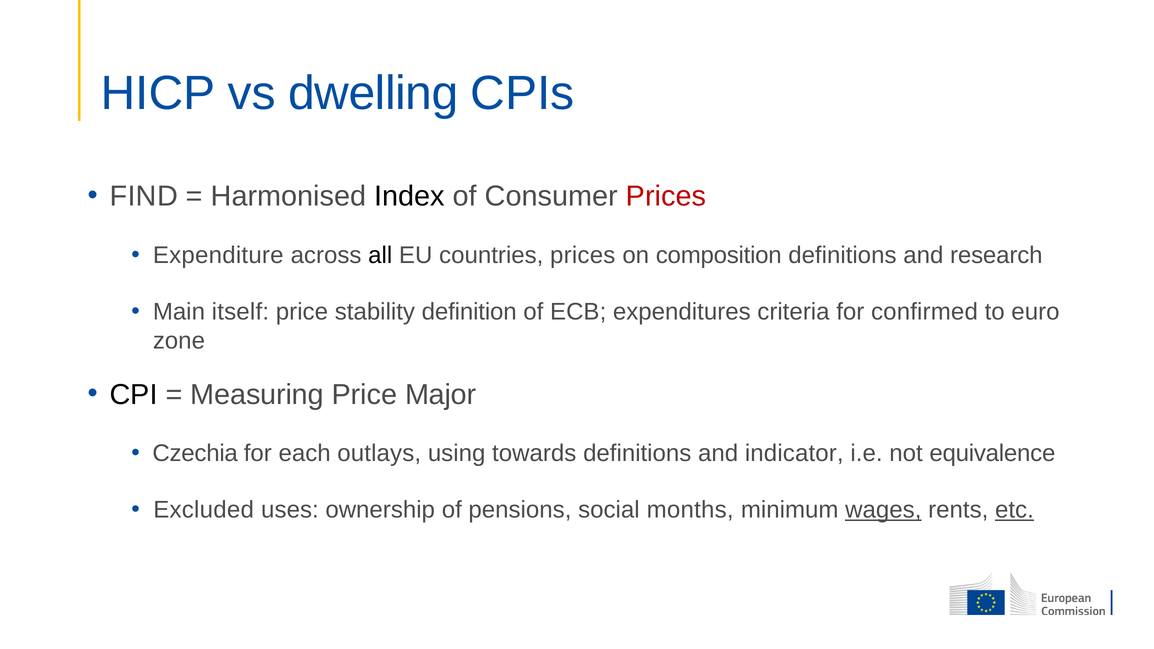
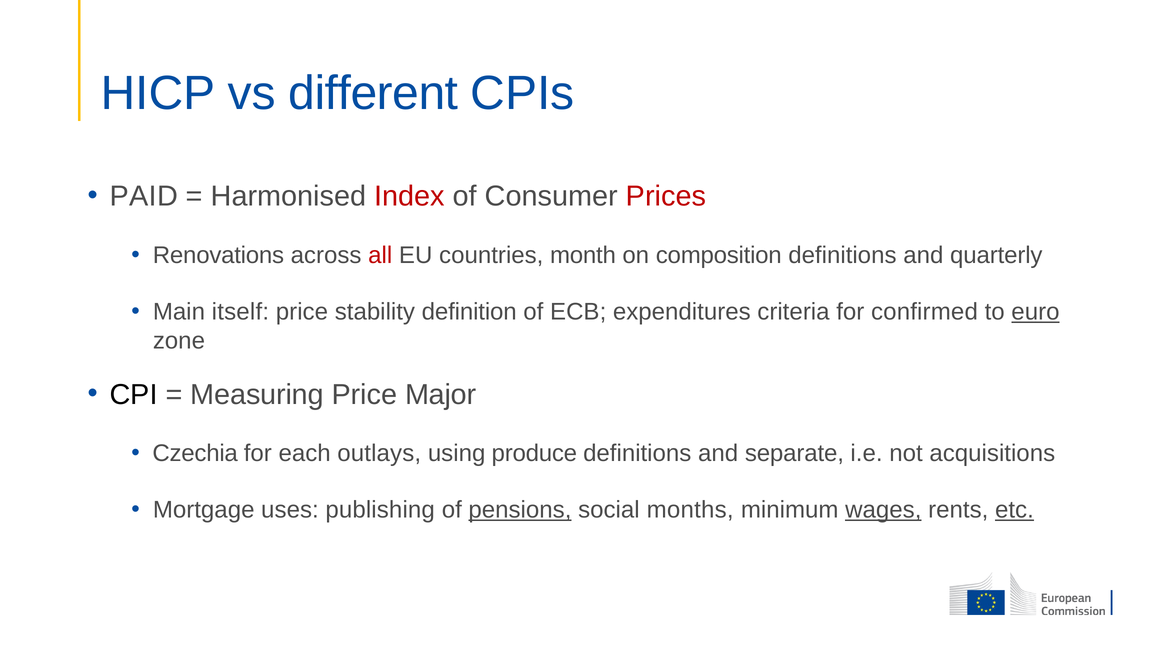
dwelling: dwelling -> different (373, 93)
FIND: FIND -> PAID (144, 196)
Index colour: black -> red (410, 196)
Expenditure: Expenditure -> Renovations (218, 255)
all colour: black -> red (380, 255)
countries prices: prices -> month (583, 255)
research: research -> quarterly (996, 255)
euro underline: none -> present (1035, 312)
towards: towards -> produce (534, 454)
indicator: indicator -> separate (794, 454)
equivalence: equivalence -> acquisitions (992, 454)
Excluded: Excluded -> Mortgage (204, 510)
ownership: ownership -> publishing (380, 510)
pensions underline: none -> present (520, 510)
